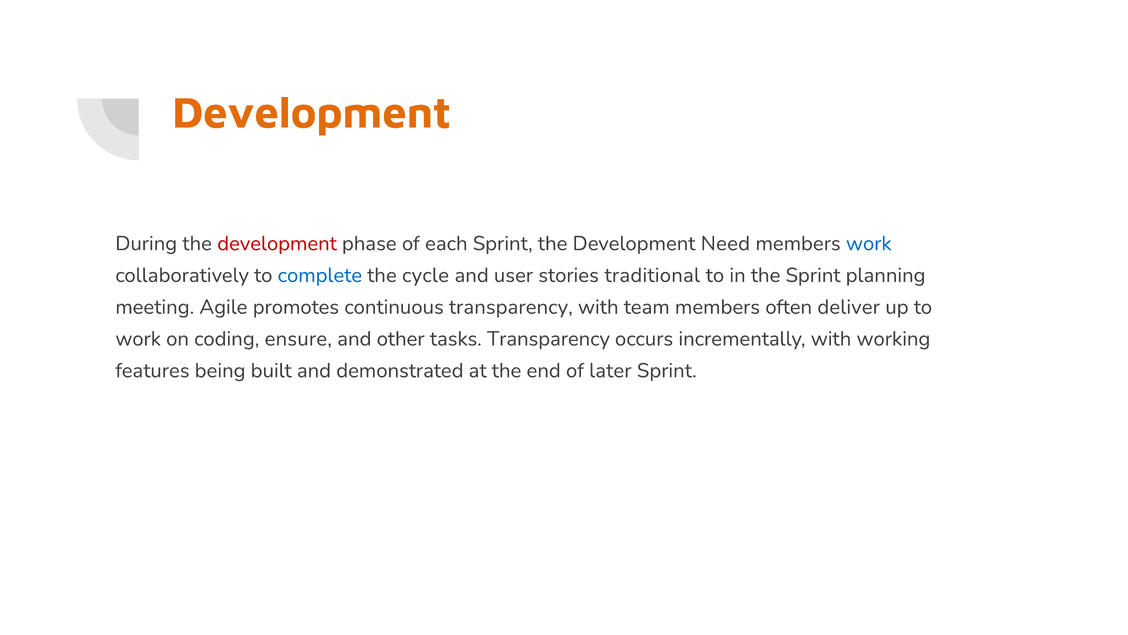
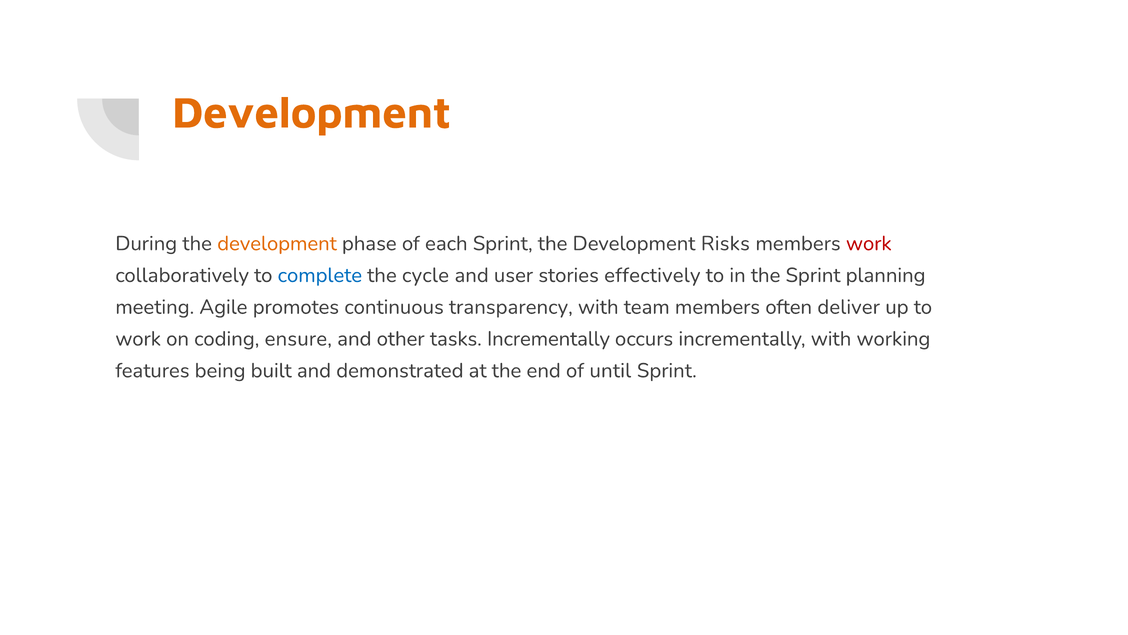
development colour: red -> orange (277, 243)
Need: Need -> Risks (725, 243)
work colour: blue -> red (869, 243)
traditional: traditional -> effectively (652, 275)
tasks Transparency: Transparency -> Incrementally (549, 339)
later: later -> until (610, 370)
